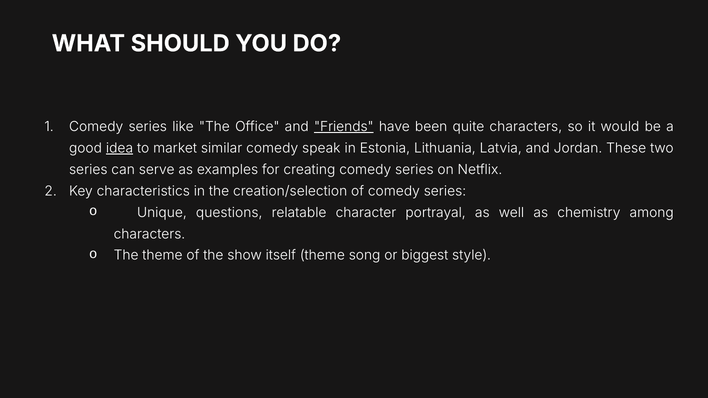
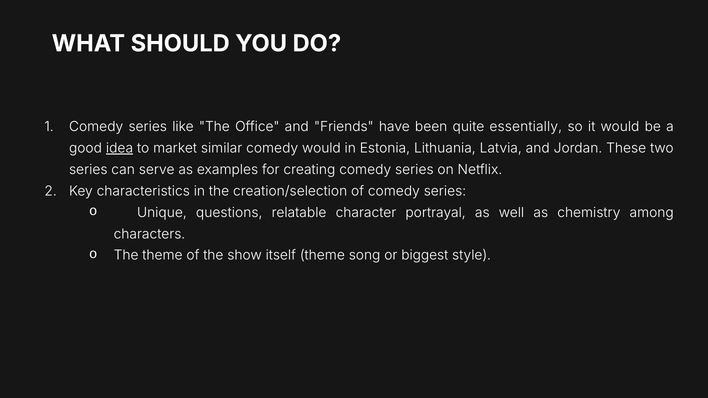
Friends underline: present -> none (344, 127)
quite characters: characters -> essentially (526, 127)
comedy speak: speak -> would (321, 148)
